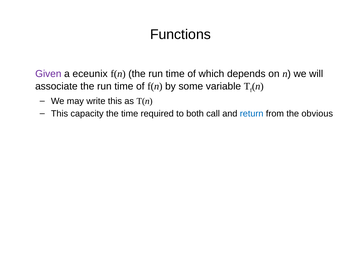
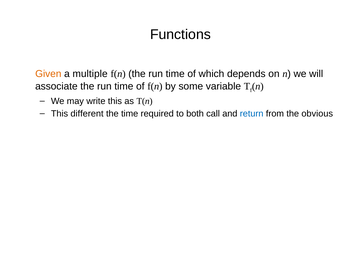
Given colour: purple -> orange (48, 74)
eceunix: eceunix -> multiple (90, 74)
capacity: capacity -> different (87, 114)
